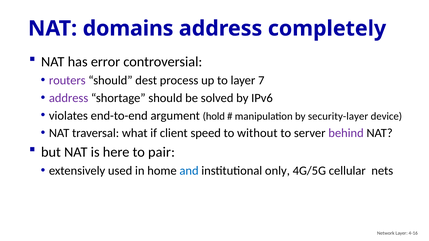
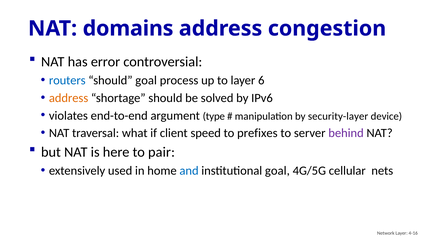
completely: completely -> congestion (327, 29)
routers colour: purple -> blue (67, 80)
should dest: dest -> goal (146, 80)
7: 7 -> 6 (261, 80)
address colour: purple -> orange (69, 98)
hold: hold -> type (214, 116)
without: without -> prefixes (257, 133)
institutional only: only -> goal (277, 171)
